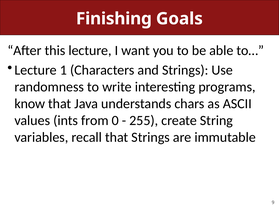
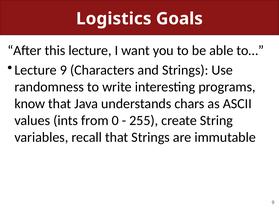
Finishing: Finishing -> Logistics (114, 19)
Lecture 1: 1 -> 9 (63, 70)
